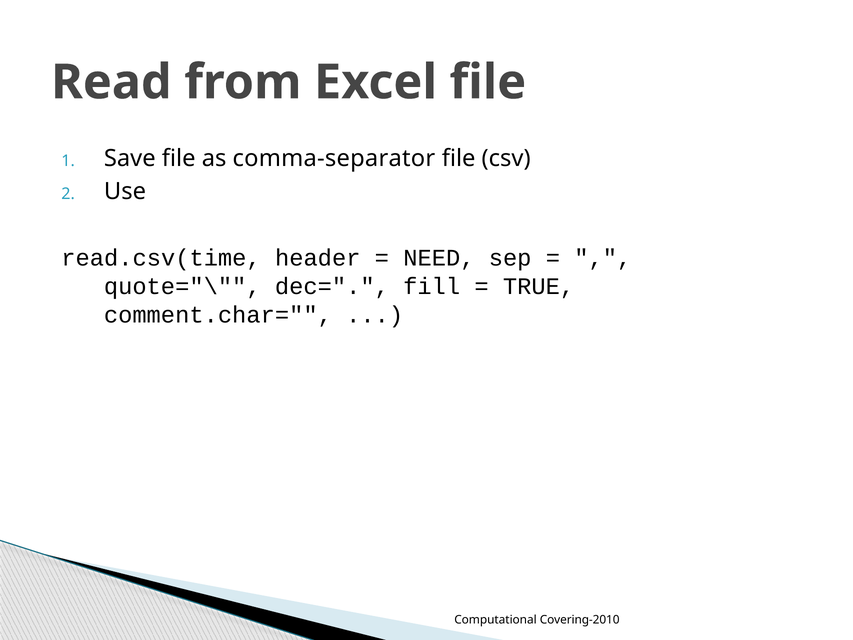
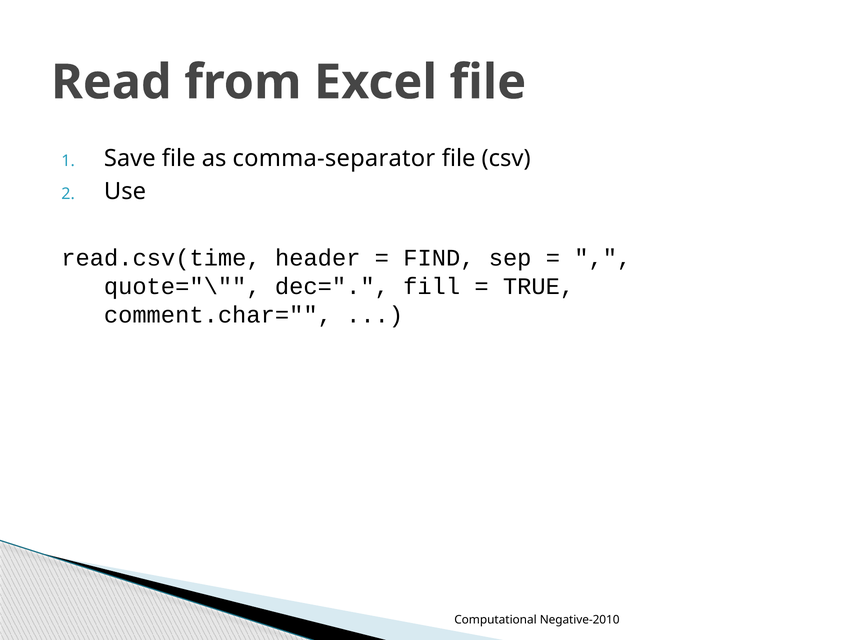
NEED: NEED -> FIND (439, 258)
Covering-2010: Covering-2010 -> Negative-2010 (580, 619)
